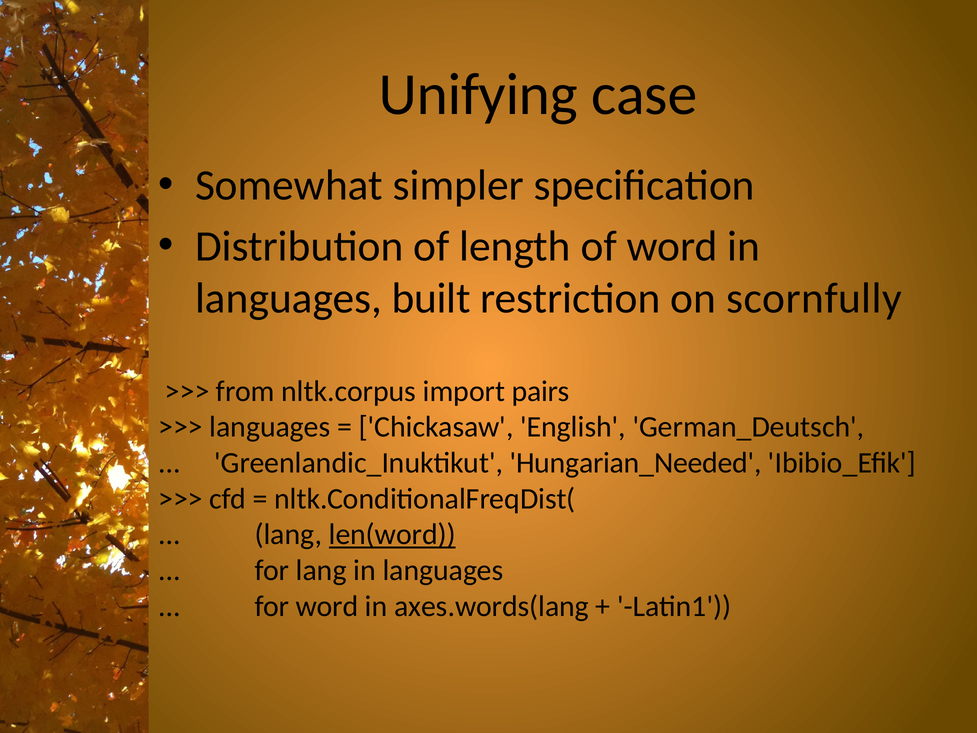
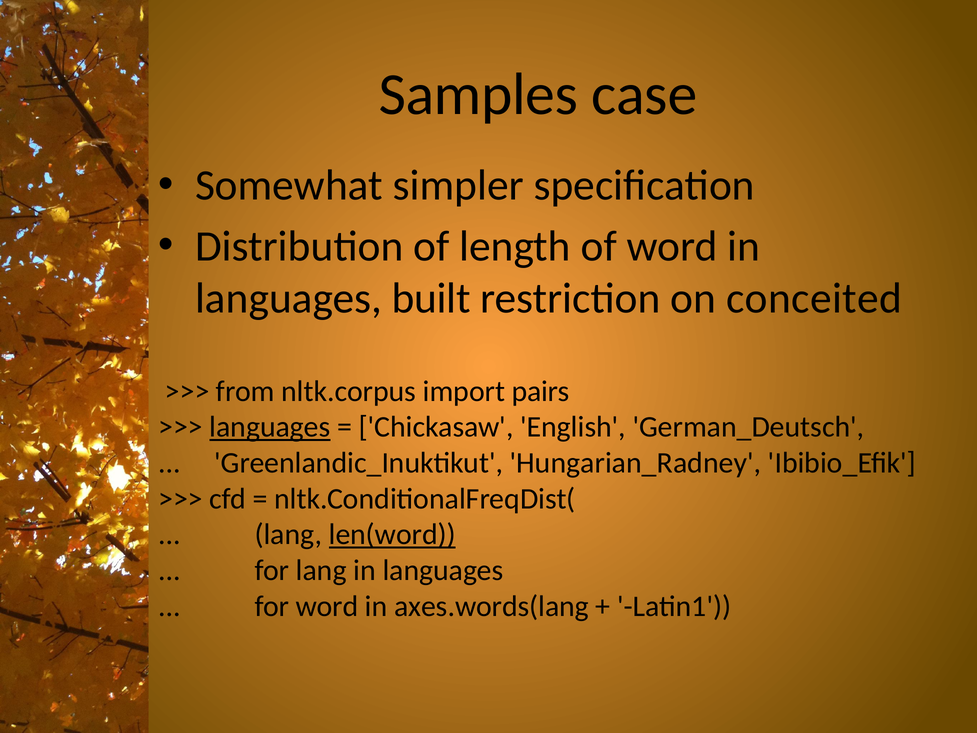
Unifying: Unifying -> Samples (478, 95)
scornfully: scornfully -> conceited (814, 298)
languages underline: none -> present (270, 427)
Hungarian_Needed: Hungarian_Needed -> Hungarian_Radney (635, 463)
